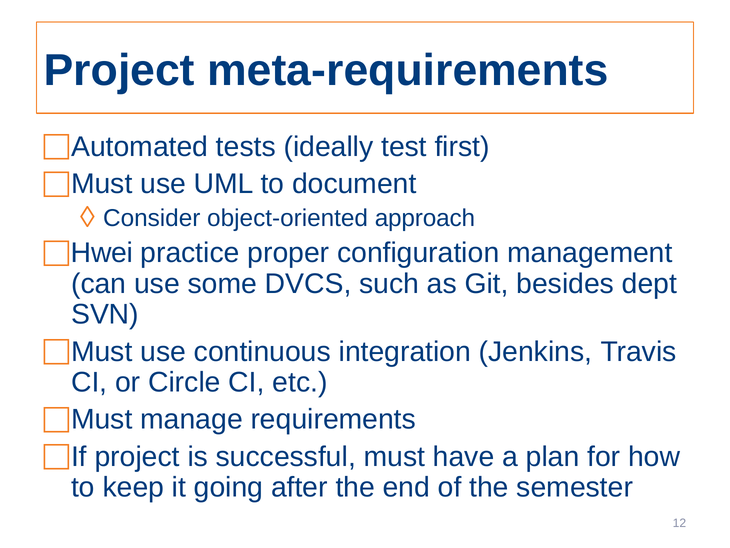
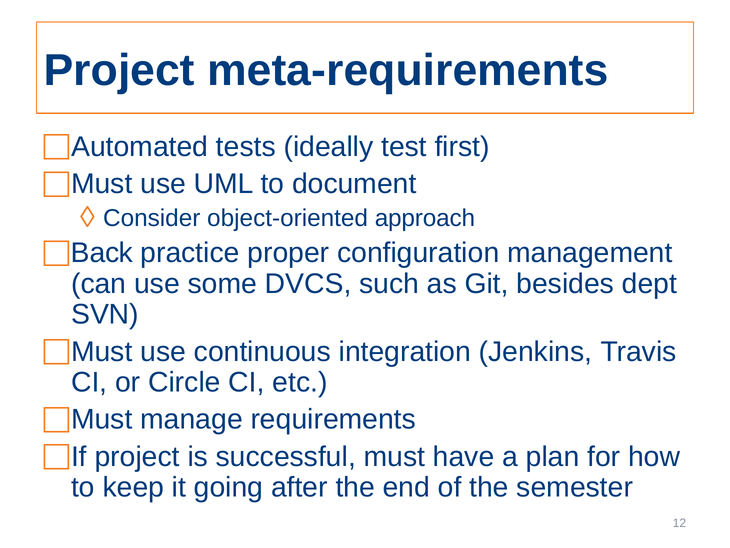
Hwei: Hwei -> Back (102, 253)
